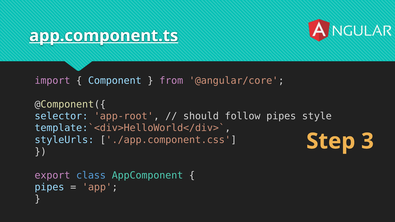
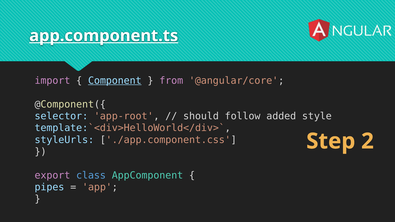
Component underline: none -> present (115, 81)
follow pipes: pipes -> added (281, 116)
3: 3 -> 2 (367, 141)
